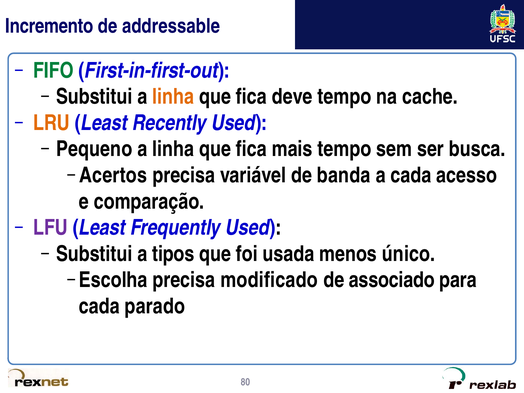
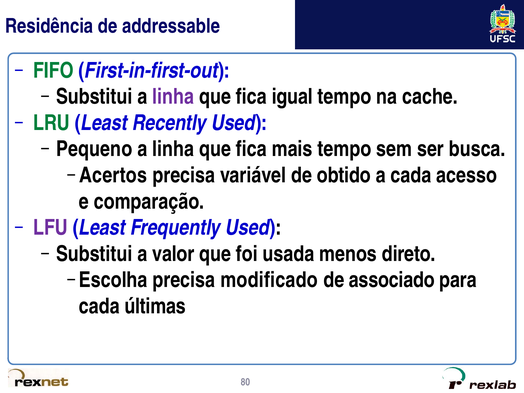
Incremento: Incremento -> Residência (49, 26)
linha colour: orange -> purple (173, 97)
deve: deve -> igual (292, 97)
LRU colour: orange -> green (51, 123)
banda: banda -> obtido (344, 175)
tipos: tipos -> valor (173, 254)
único: único -> direto (409, 254)
parado: parado -> últimas (155, 306)
